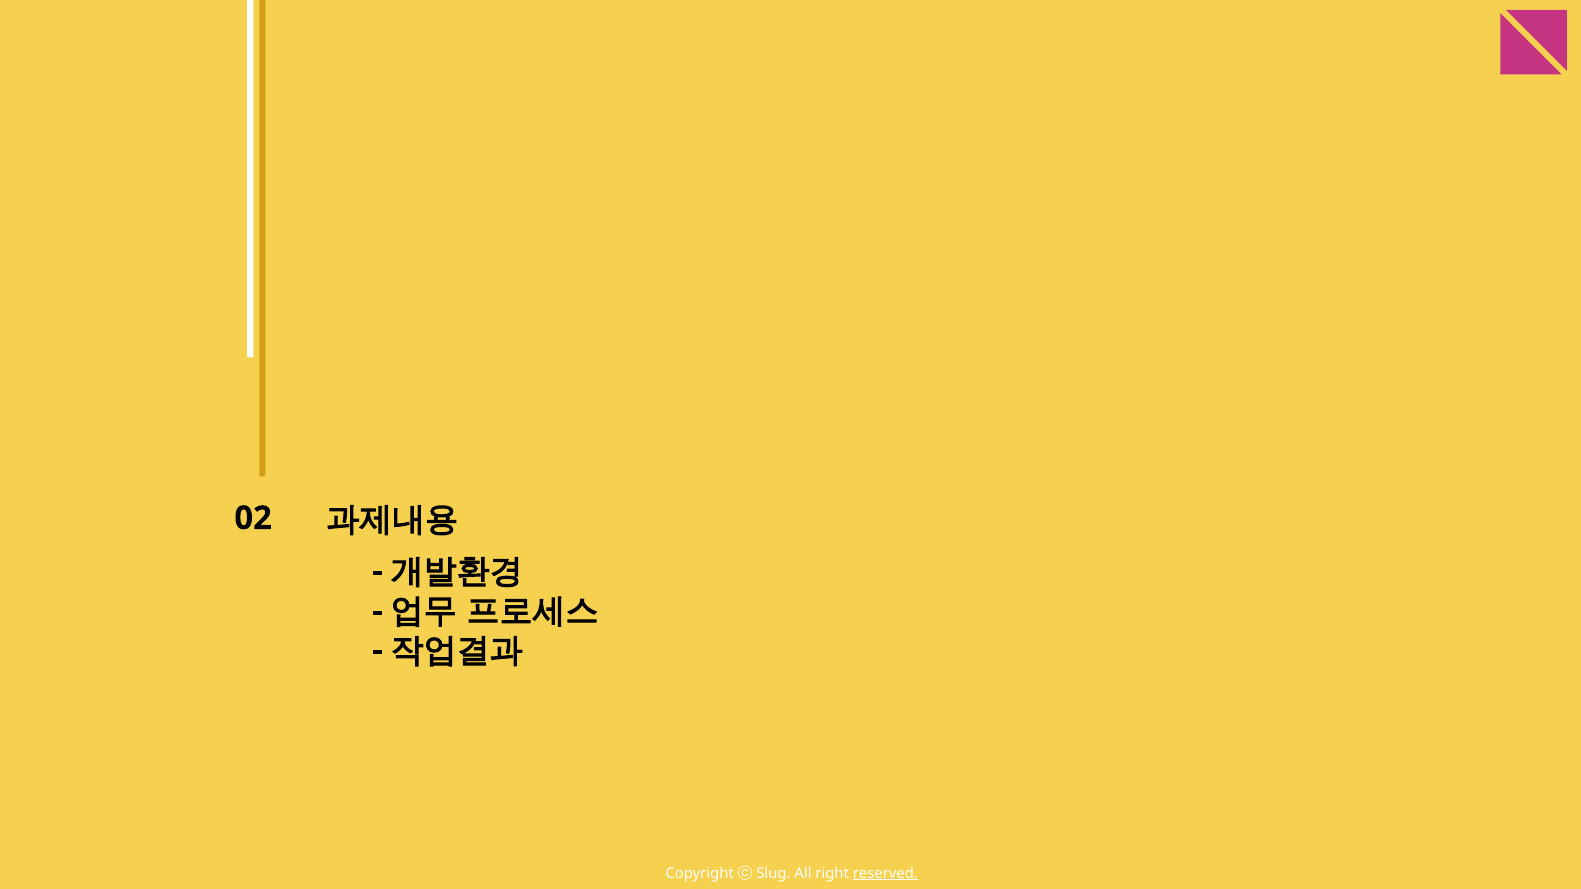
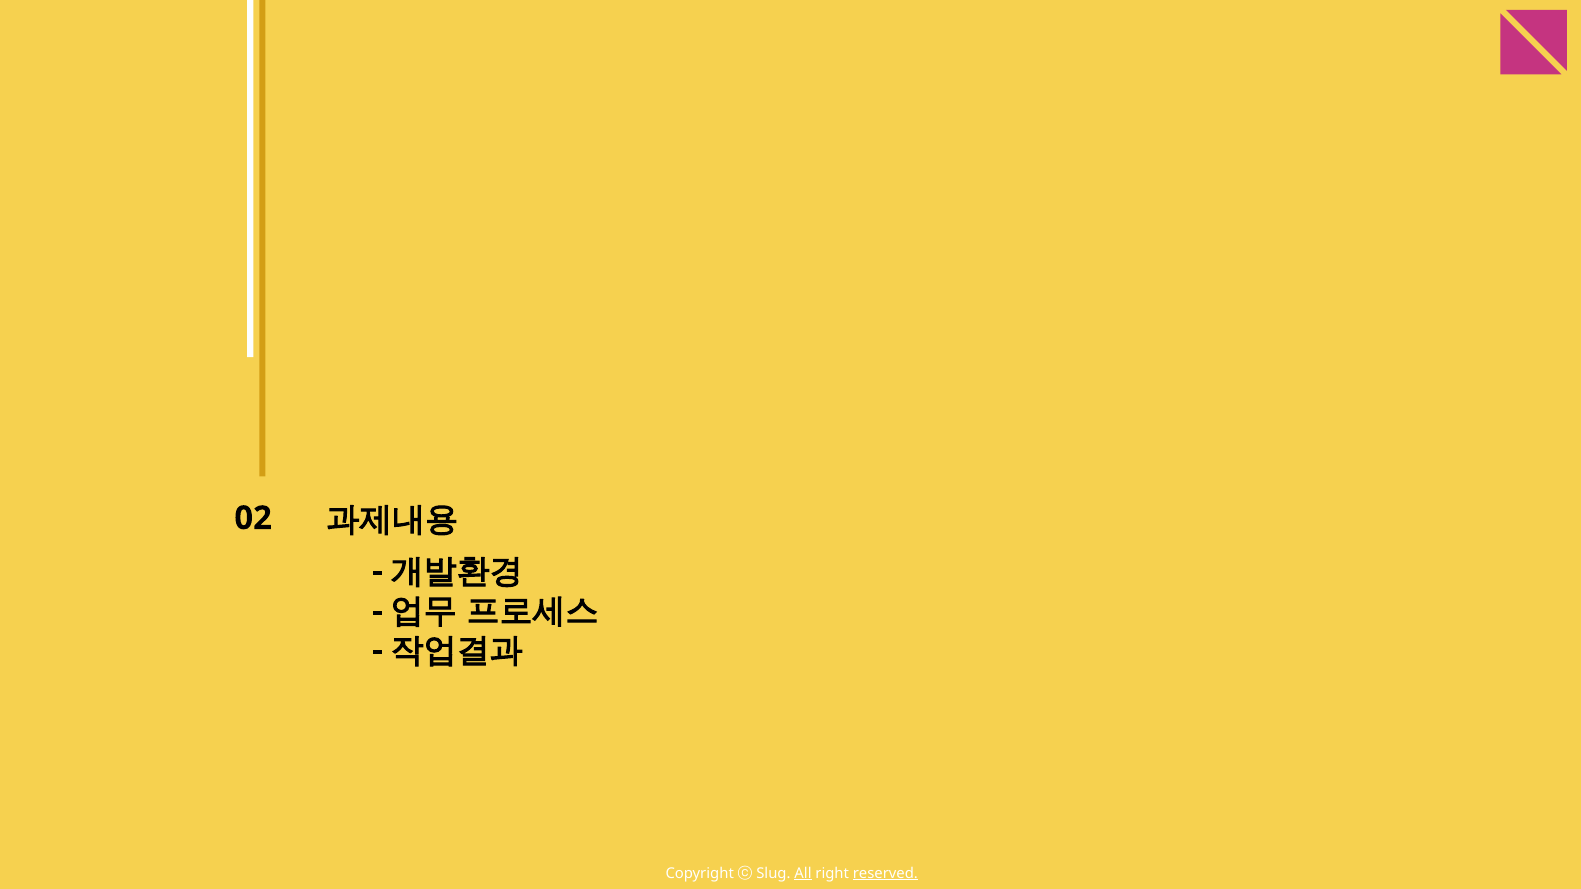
All underline: none -> present (803, 874)
